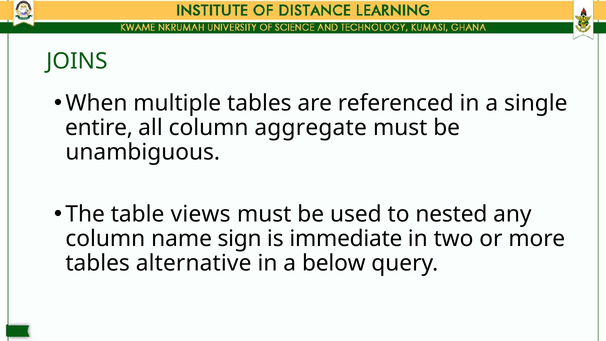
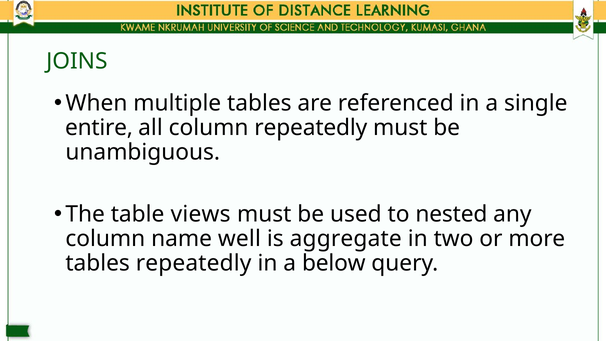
column aggregate: aggregate -> repeatedly (311, 128)
sign: sign -> well (239, 238)
immediate: immediate -> aggregate (346, 238)
tables alternative: alternative -> repeatedly (194, 263)
